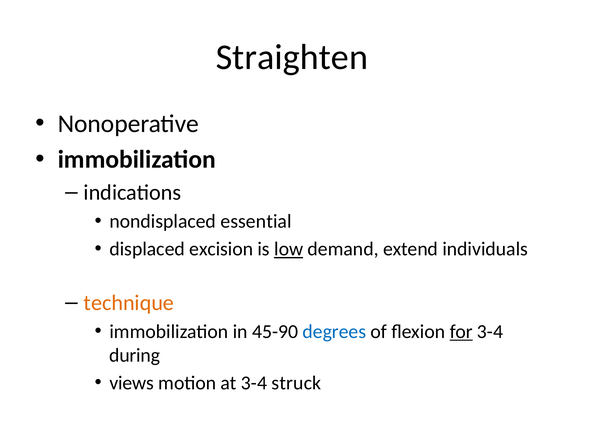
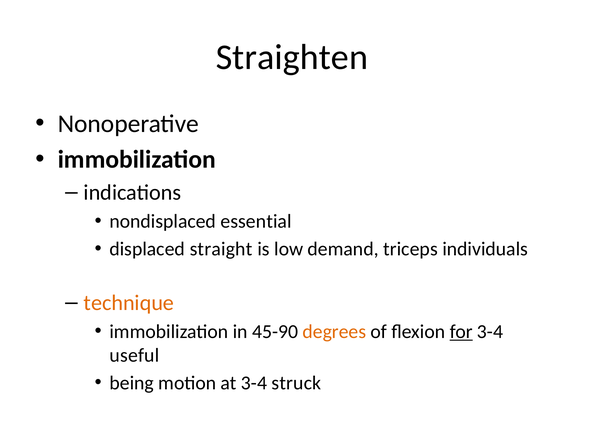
excision: excision -> straight (221, 249)
low underline: present -> none (289, 249)
extend: extend -> triceps (410, 249)
degrees colour: blue -> orange (334, 332)
during: during -> useful (134, 355)
views: views -> being (132, 383)
